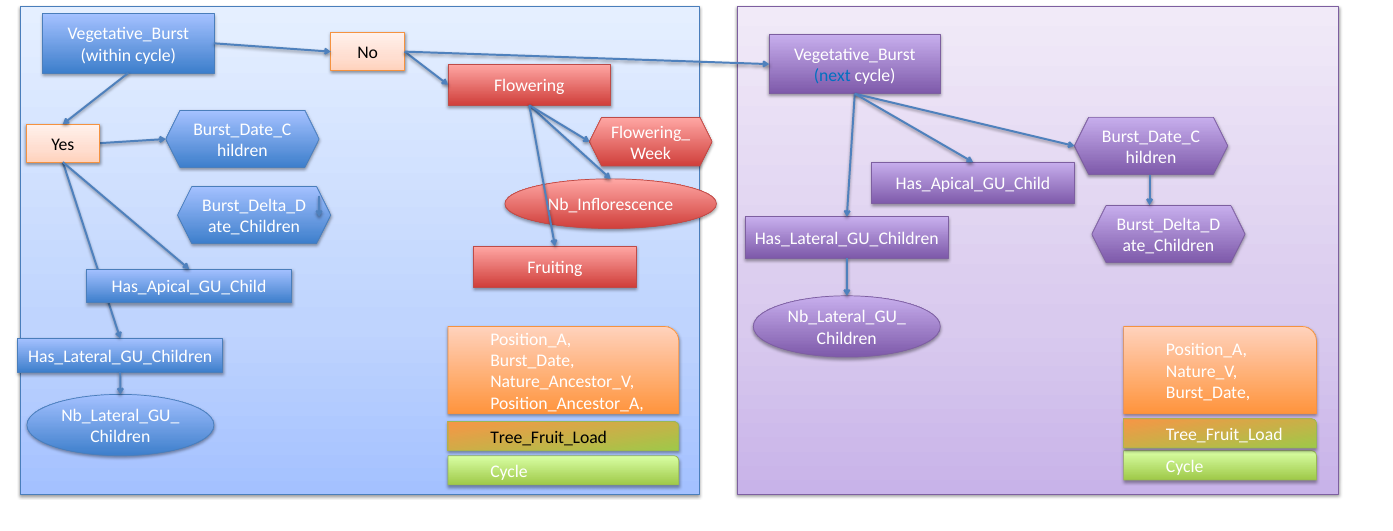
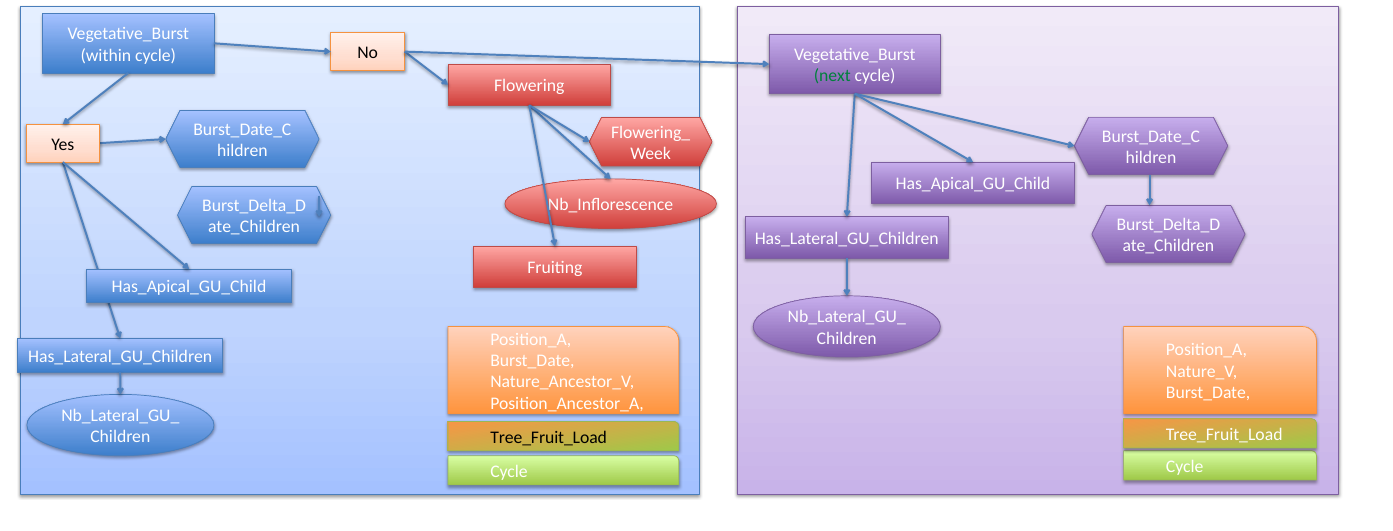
next colour: blue -> green (832, 76)
